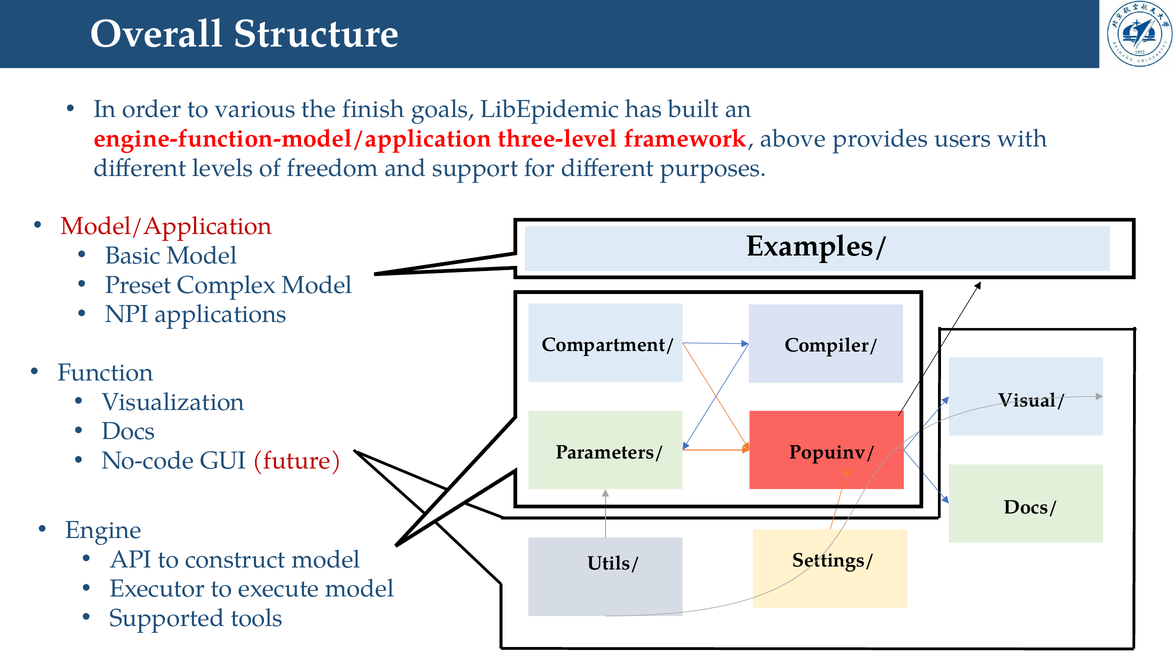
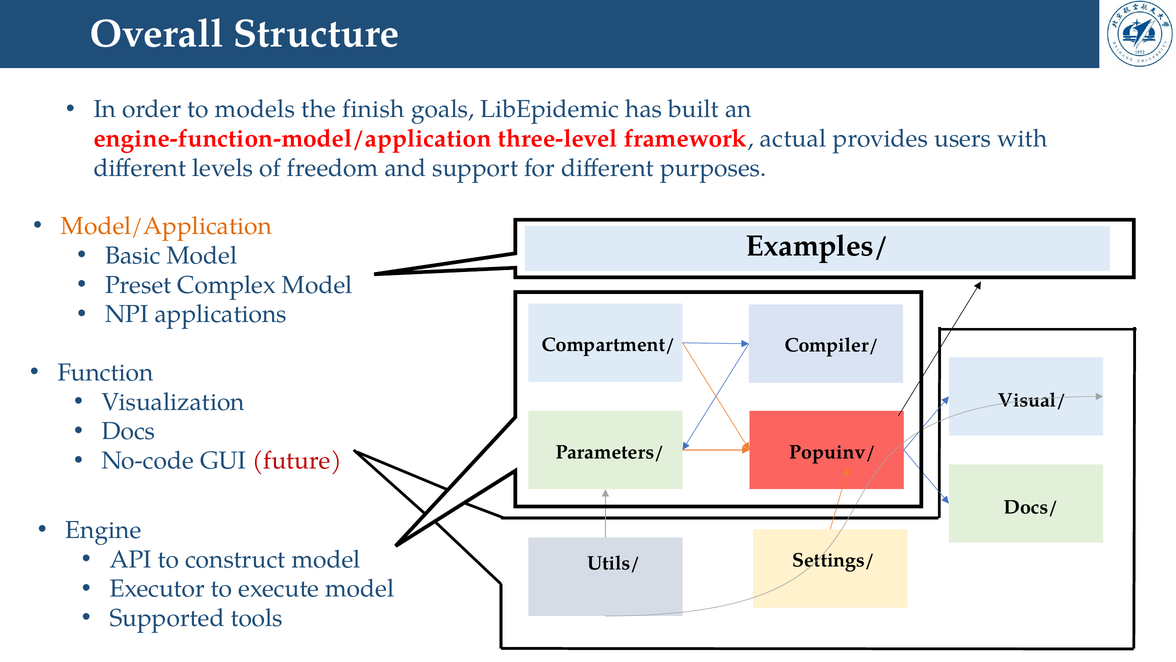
various: various -> models (255, 109)
above: above -> actual (793, 139)
Model/Application colour: red -> orange (166, 226)
